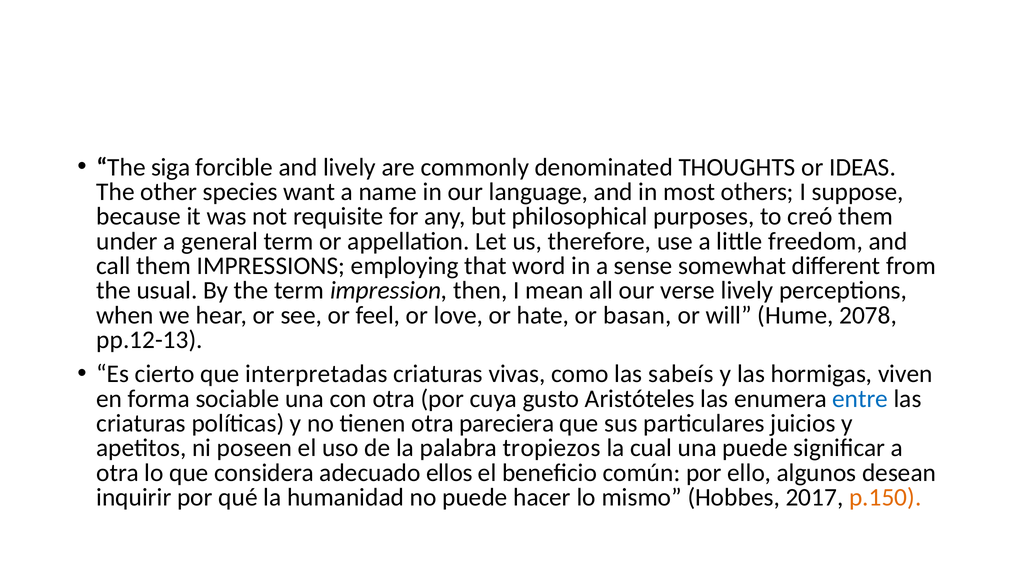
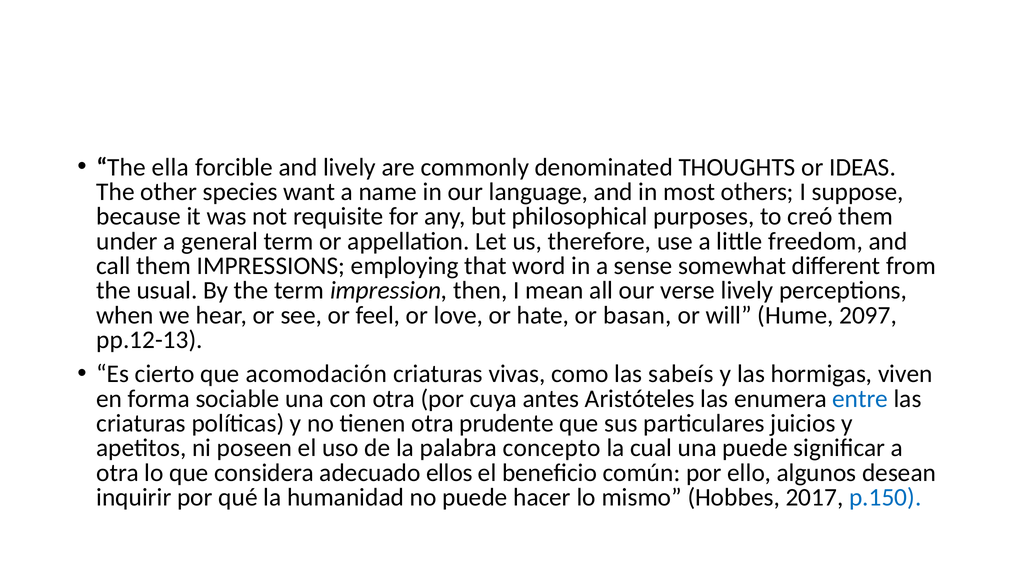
siga: siga -> ella (170, 167)
2078: 2078 -> 2097 (868, 315)
interpretadas: interpretadas -> acomodación (316, 374)
gusto: gusto -> antes (551, 399)
pareciera: pareciera -> prudente (507, 423)
tropiezos: tropiezos -> concepto (552, 448)
p.150 colour: orange -> blue (885, 497)
